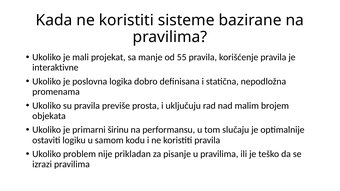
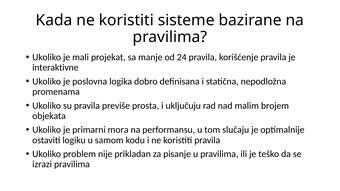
55: 55 -> 24 (182, 57)
širinu: širinu -> mora (118, 130)
